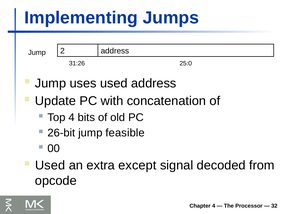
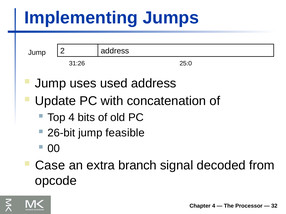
Used: Used -> Case (50, 166)
except: except -> branch (137, 166)
